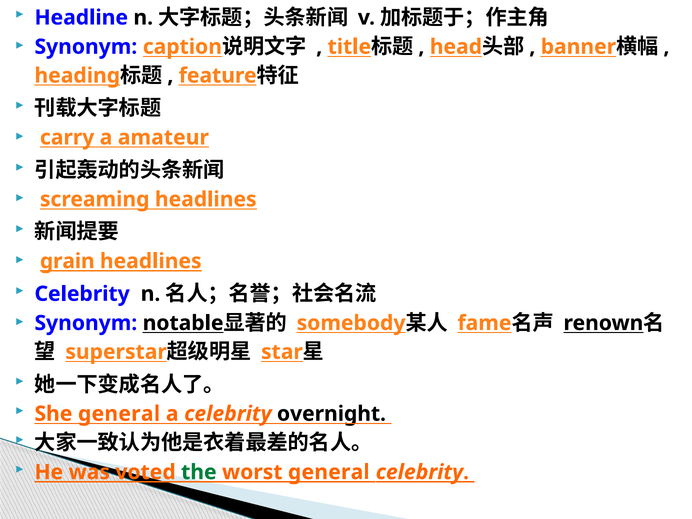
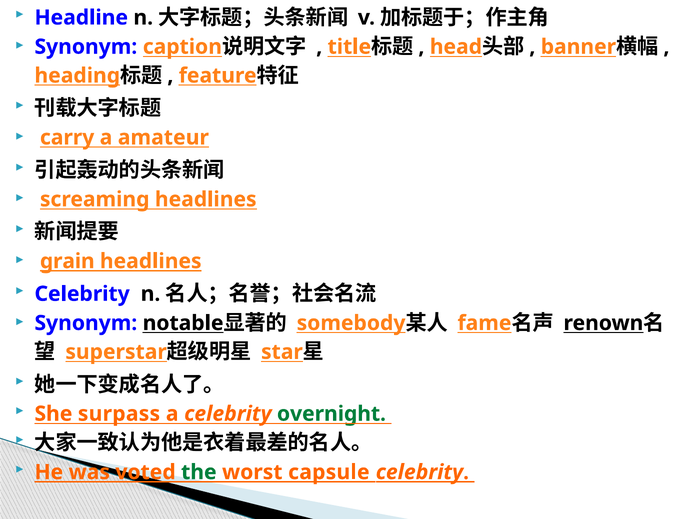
She general: general -> surpass (119, 414)
overnight colour: black -> green (331, 414)
worst general: general -> capsule (329, 472)
